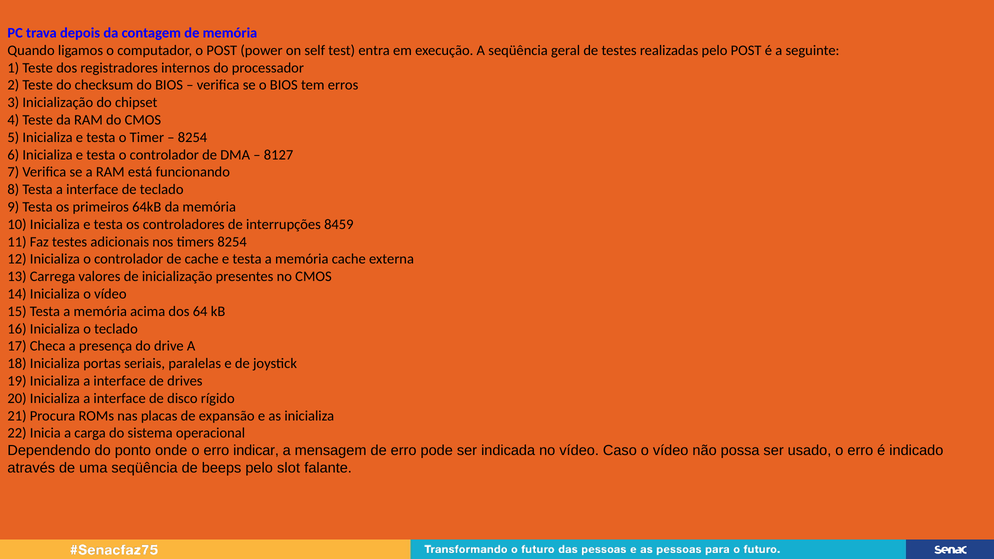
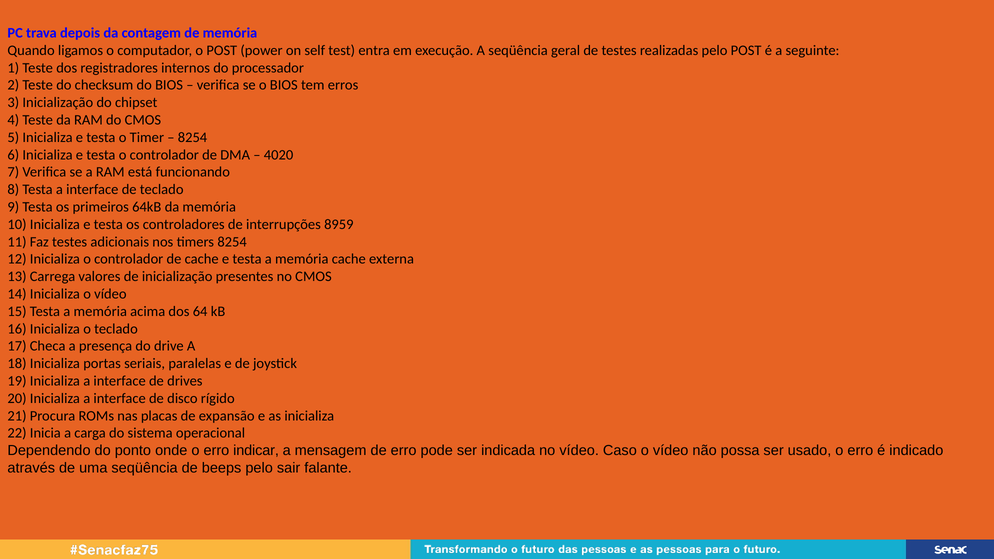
8127: 8127 -> 4020 (279, 155)
8459: 8459 -> 8959 (339, 224)
slot: slot -> sair (289, 468)
